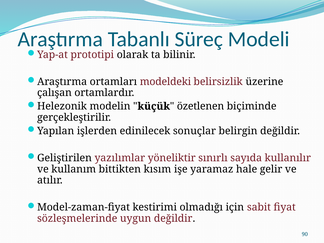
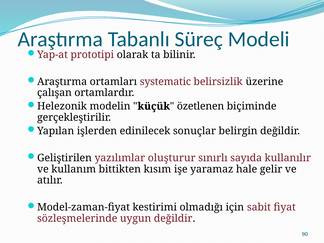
modeldeki: modeldeki -> systematic (165, 82)
yöneliktir: yöneliktir -> oluşturur (172, 158)
